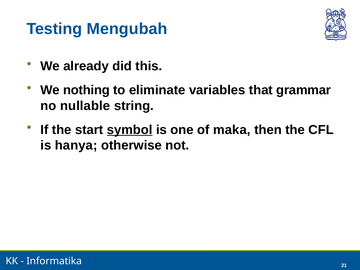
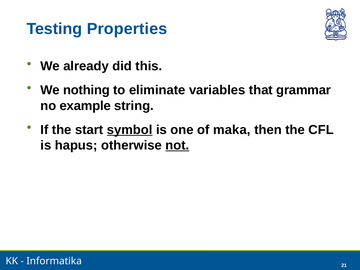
Mengubah: Mengubah -> Properties (127, 29)
nullable: nullable -> example (85, 106)
hanya: hanya -> hapus (76, 145)
not underline: none -> present (177, 145)
